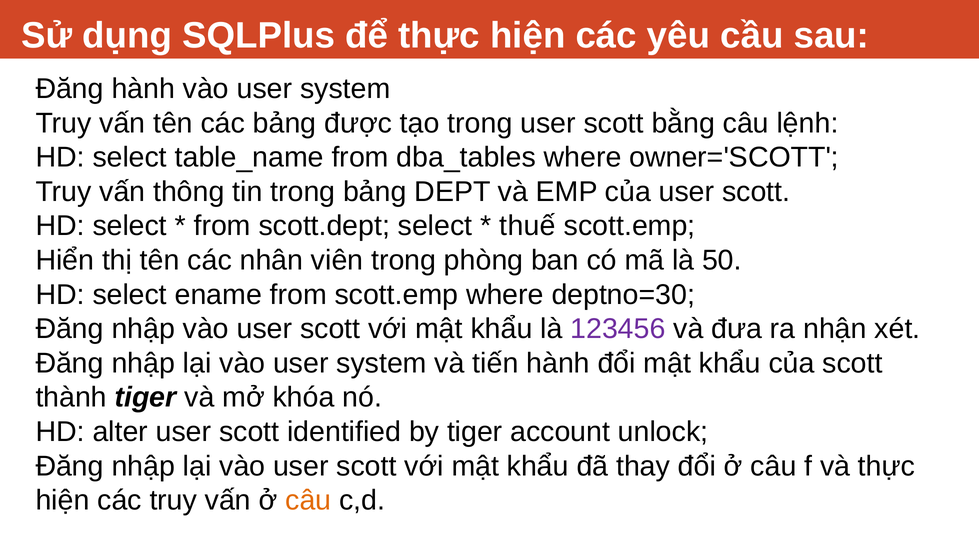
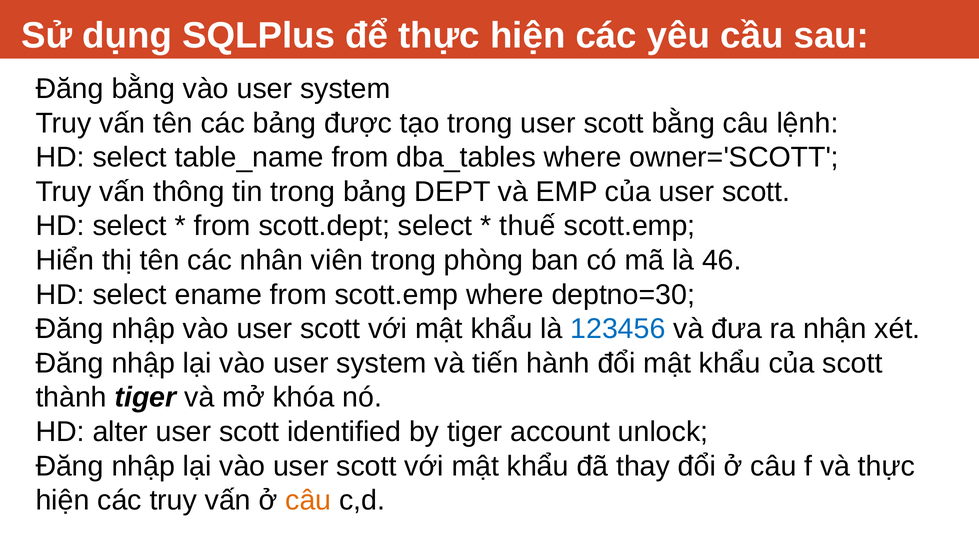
Đăng hành: hành -> bằng (143, 89)
50: 50 -> 46 (722, 260)
123456 colour: purple -> blue (618, 329)
